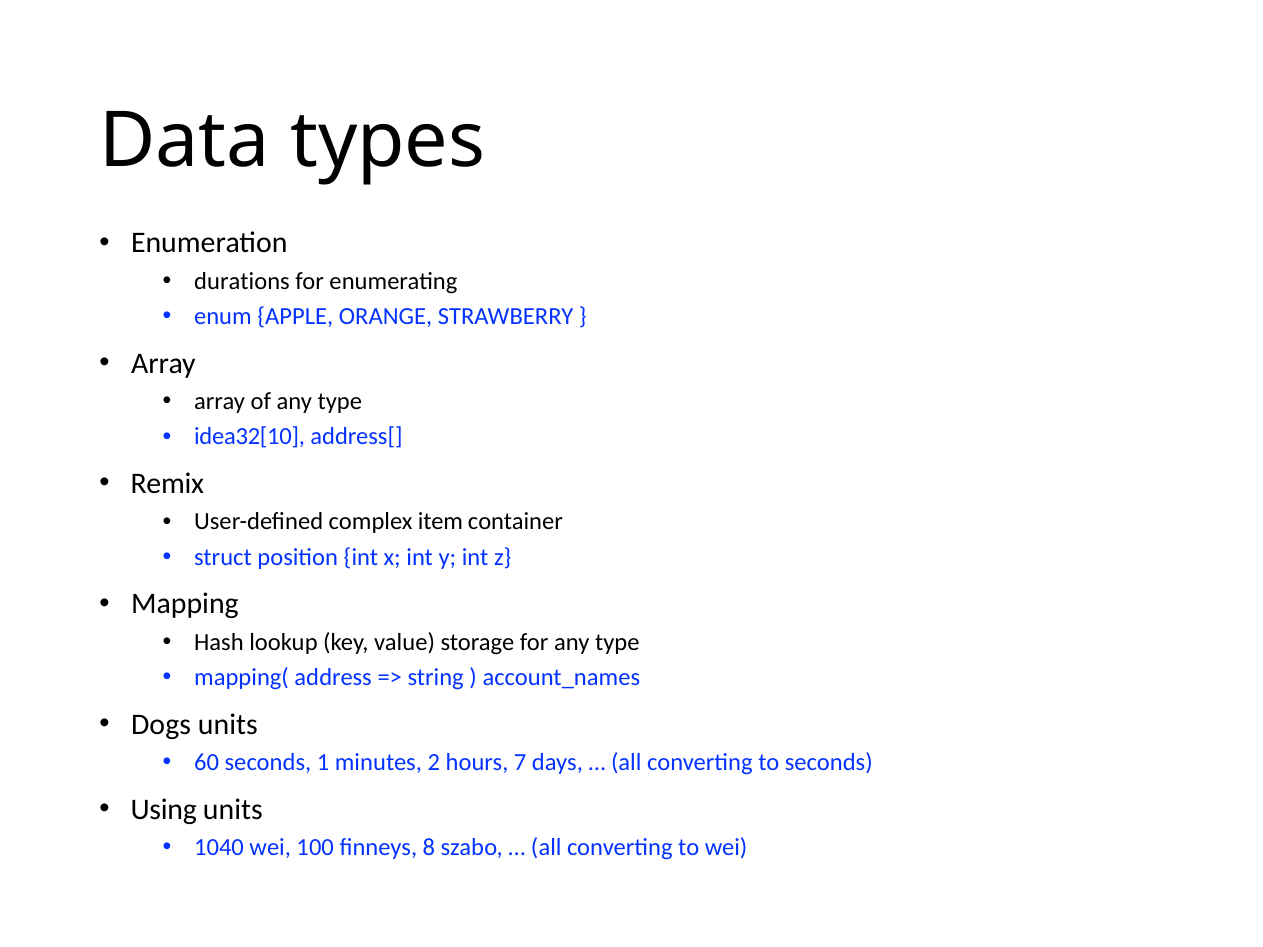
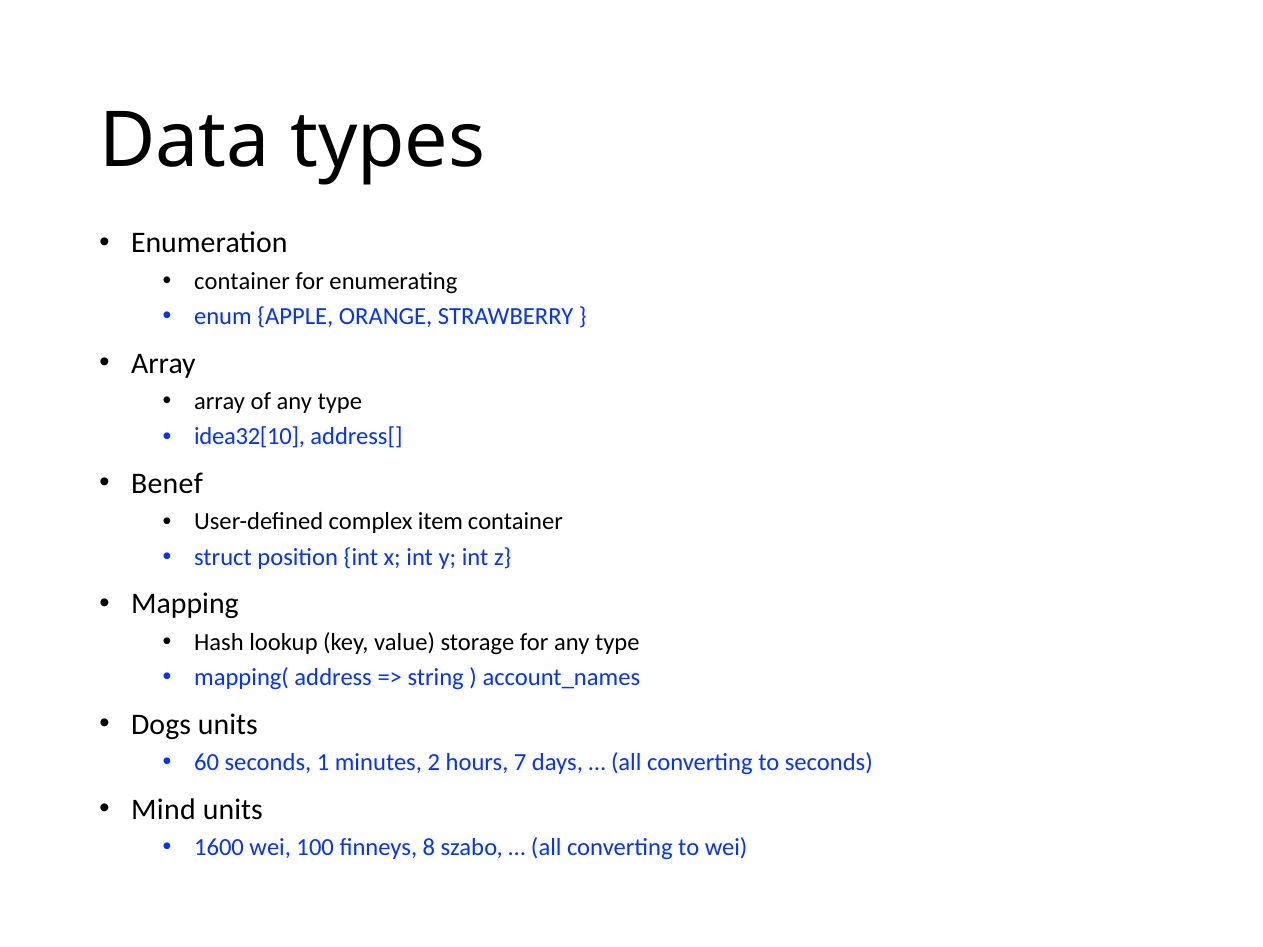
durations: durations -> container (242, 281)
Remix: Remix -> Benef (167, 484)
Using: Using -> Mind (163, 810)
1040: 1040 -> 1600 (219, 848)
